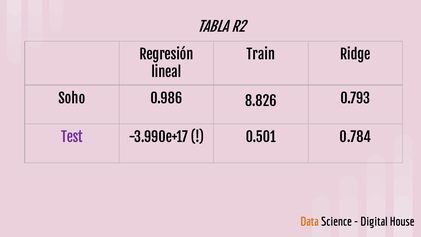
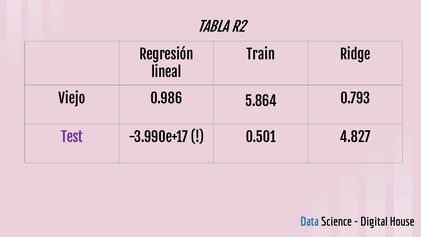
Soho: Soho -> Viejo (72, 99)
8.826: 8.826 -> 5.864 (261, 101)
0.784: 0.784 -> 4.827 (355, 138)
Data colour: orange -> blue (310, 222)
